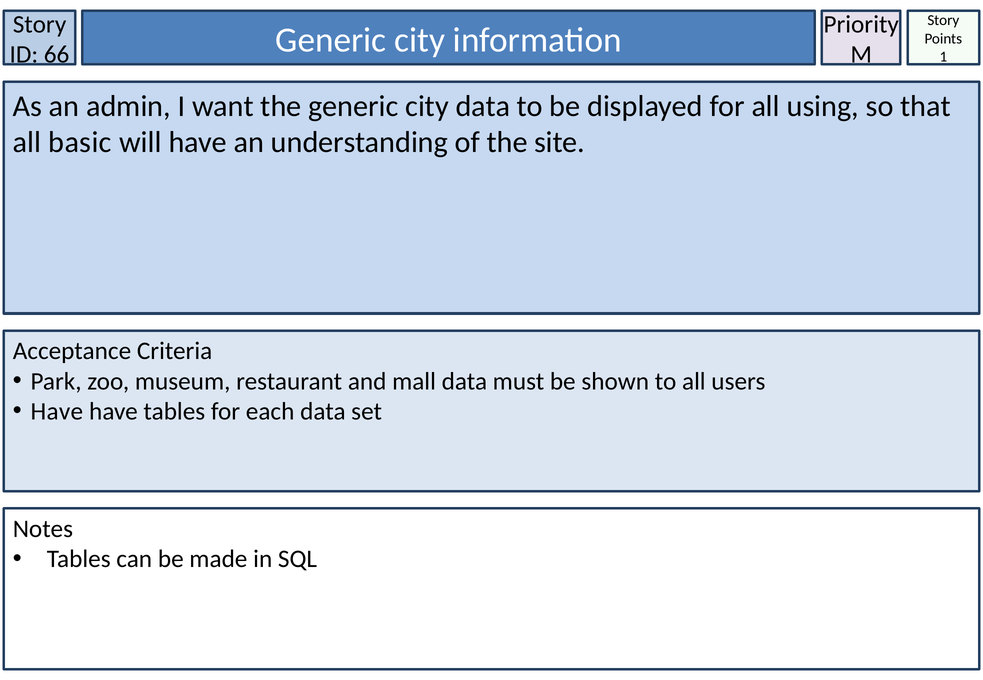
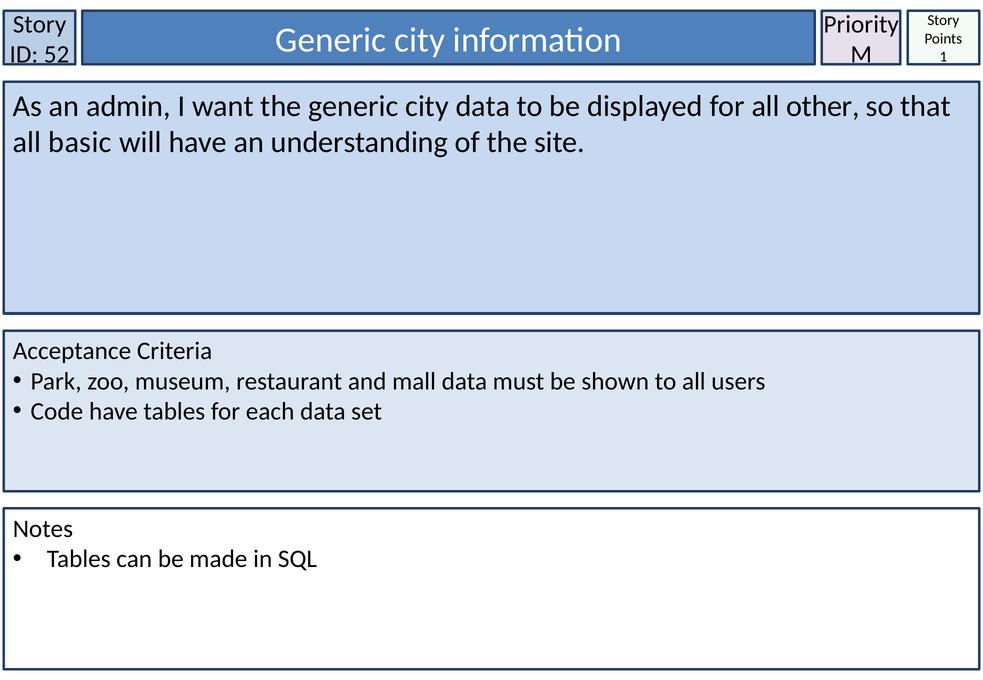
66: 66 -> 52 (57, 55)
using: using -> other (823, 106)
Have: Have -> Code (57, 412)
